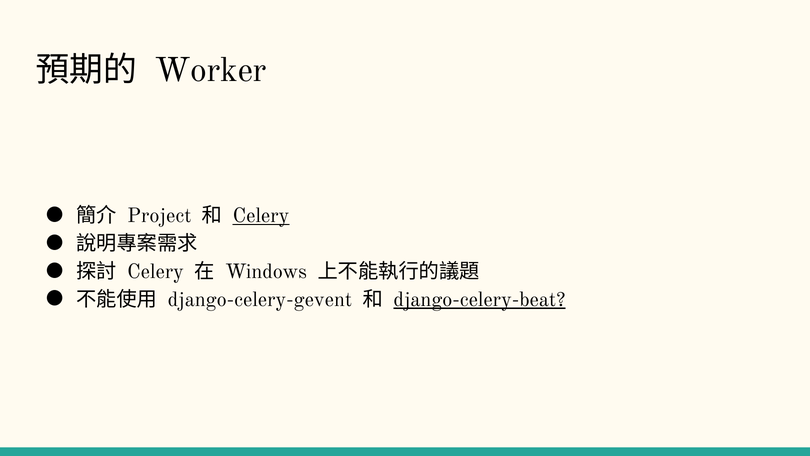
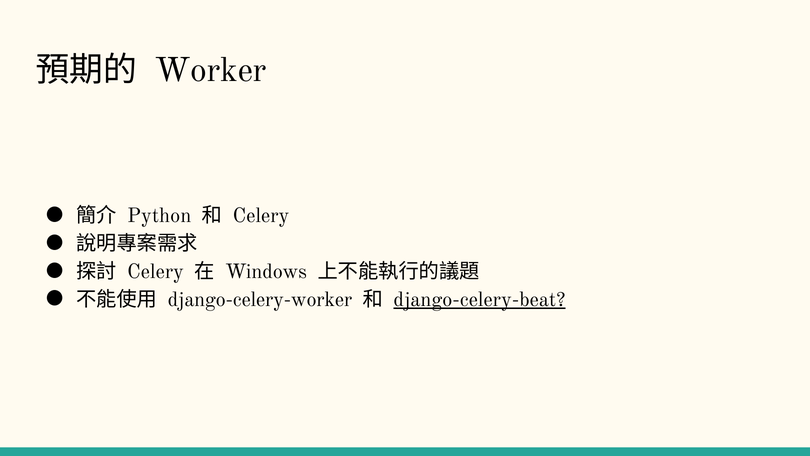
Project: Project -> Python (159, 216)
Celery underline: present -> none (261, 216)
django-celery-gevent: django-celery-gevent -> django-celery-worker (260, 299)
